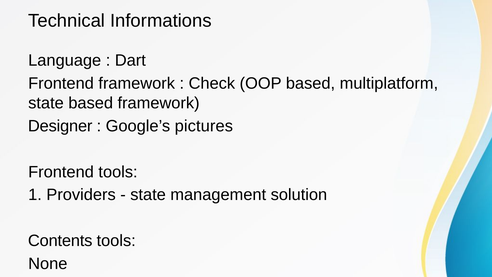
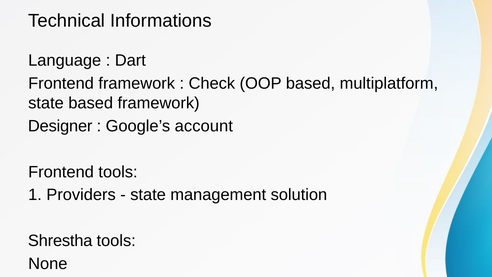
pictures: pictures -> account (204, 126)
Contents: Contents -> Shrestha (60, 241)
